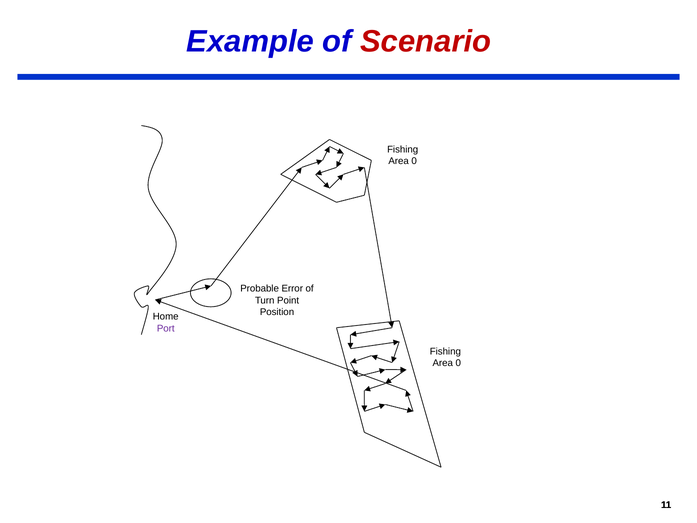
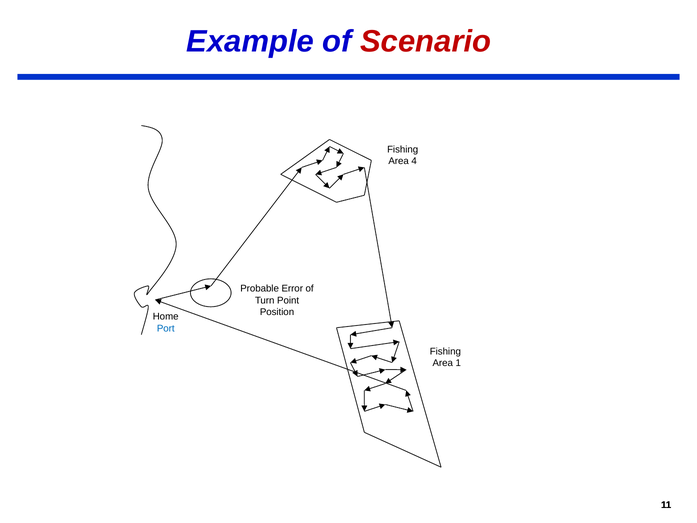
0: 0 -> 4 (414, 161)
Port colour: purple -> blue (166, 328)
0: 0 -> 1 (458, 363)
